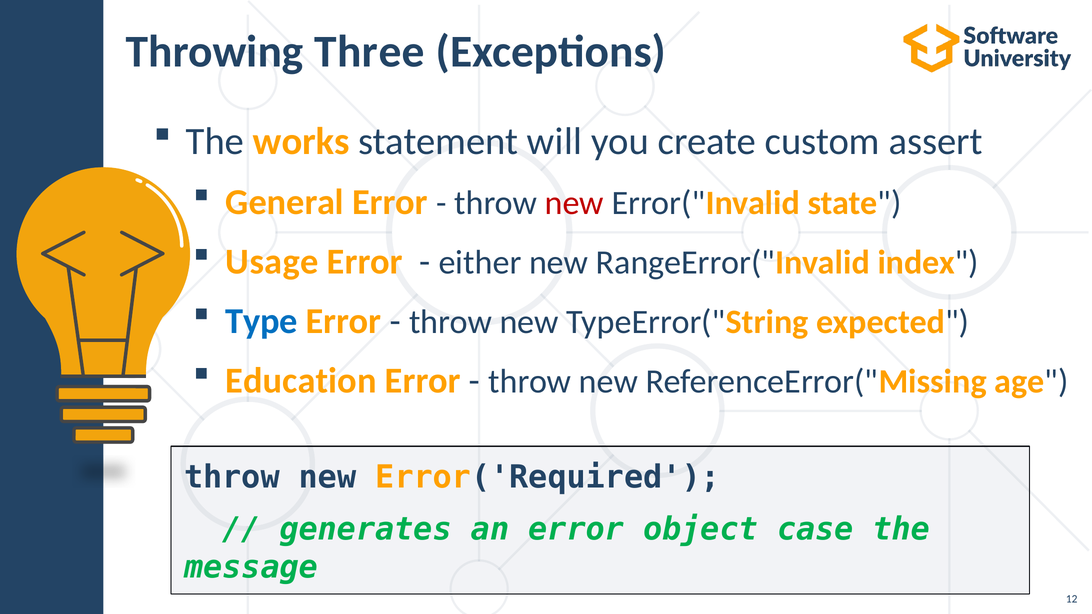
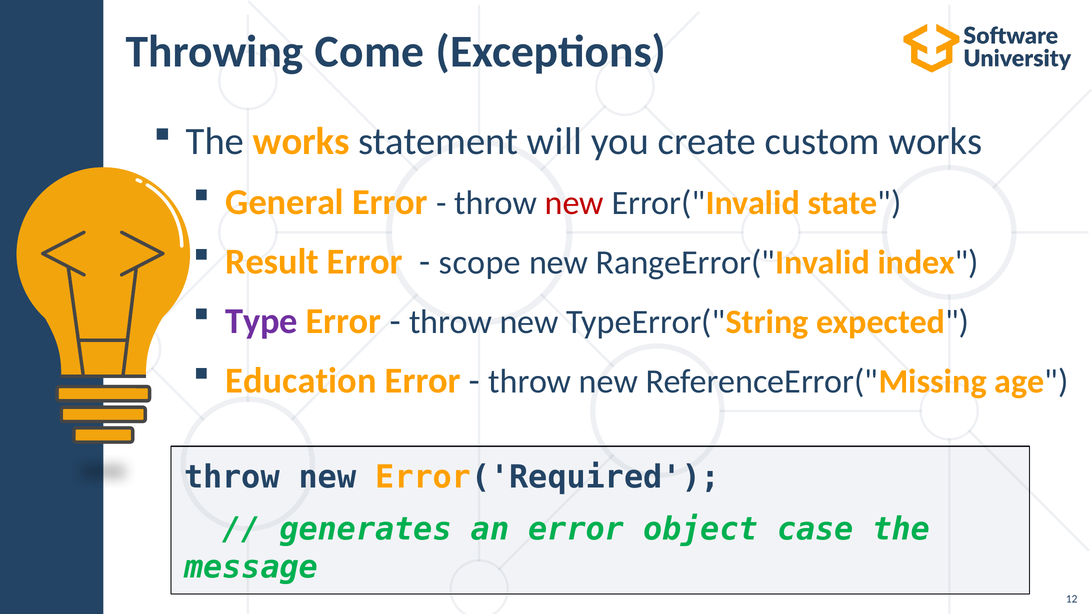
Three: Three -> Come (369, 52)
custom assert: assert -> works (936, 142)
Usage: Usage -> Result (272, 262)
either: either -> scope (480, 263)
Type colour: blue -> purple (262, 321)
